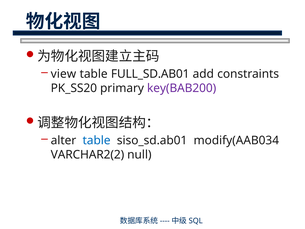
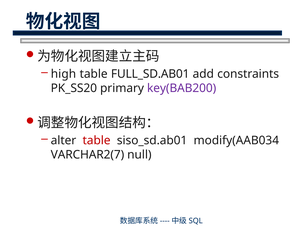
view: view -> high (63, 74)
table colour: blue -> red (97, 140)
VARCHAR2(2: VARCHAR2(2 -> VARCHAR2(7 (87, 155)
